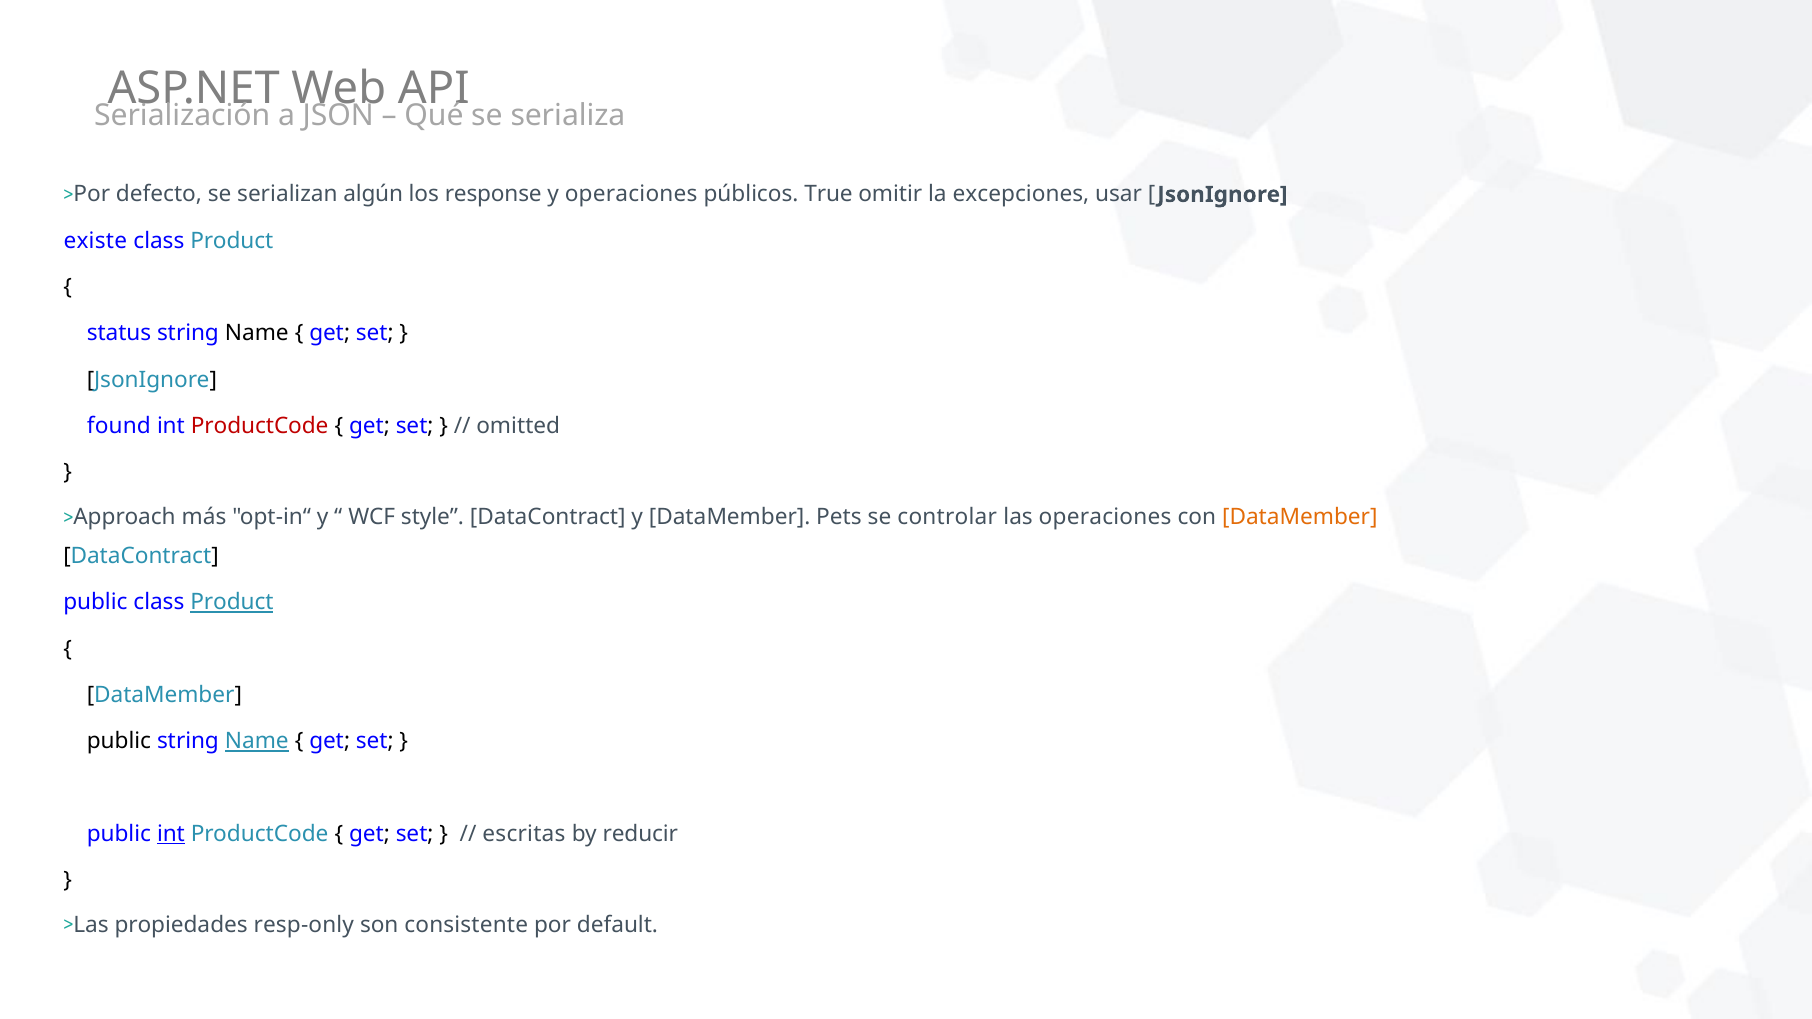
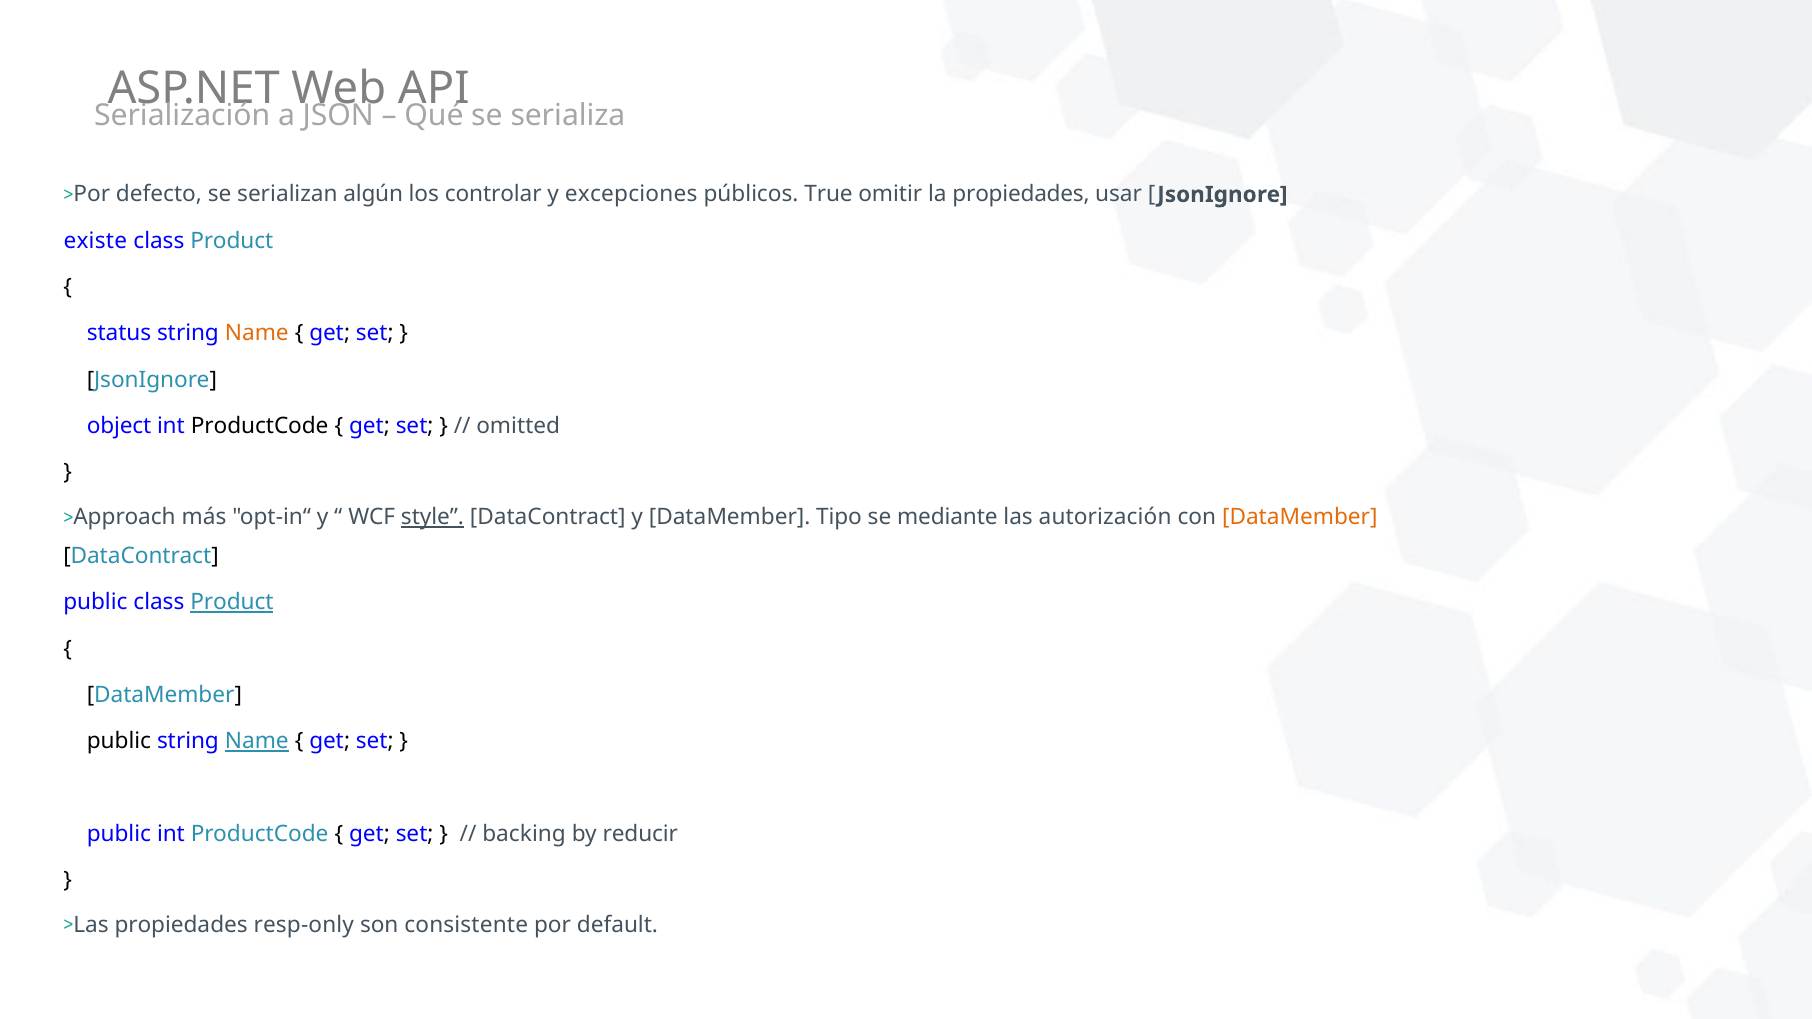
response: response -> controlar (493, 195)
y operaciones: operaciones -> excepciones (631, 195)
la excepciones: excepciones -> propiedades (1021, 195)
Name colour: black -> orange (257, 334)
found: found -> object (119, 426)
ProductCode colour: red -> black (260, 426)
style underline: none -> present (433, 517)
Pets: Pets -> Tipo (839, 517)
controlar: controlar -> mediante (947, 517)
las operaciones: operaciones -> autorización (1105, 517)
int underline: present -> none (171, 834)
escritas: escritas -> backing (524, 834)
